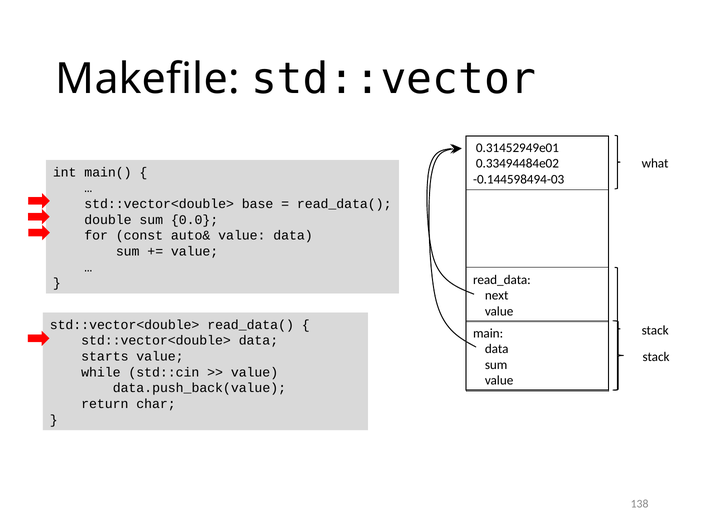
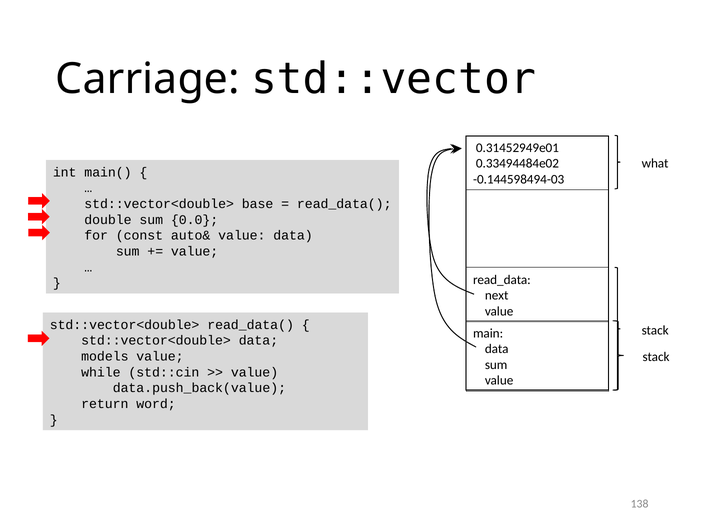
Makefile: Makefile -> Carriage (148, 79)
starts: starts -> models (105, 356)
char: char -> word (156, 404)
